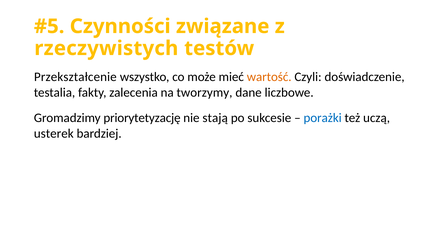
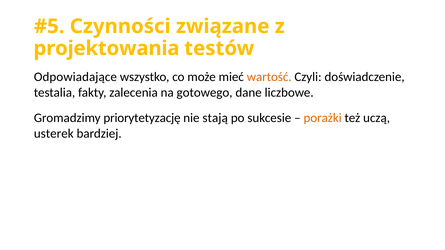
rzeczywistych: rzeczywistych -> projektowania (107, 48)
Przekształcenie: Przekształcenie -> Odpowiadające (75, 77)
tworzymy: tworzymy -> gotowego (205, 93)
porażki colour: blue -> orange (323, 118)
